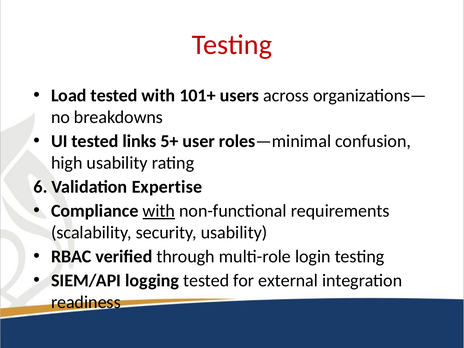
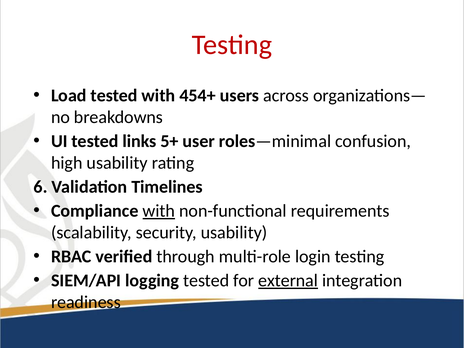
101+: 101+ -> 454+ (198, 96)
Expertise: Expertise -> Timelines (167, 187)
external underline: none -> present (288, 281)
